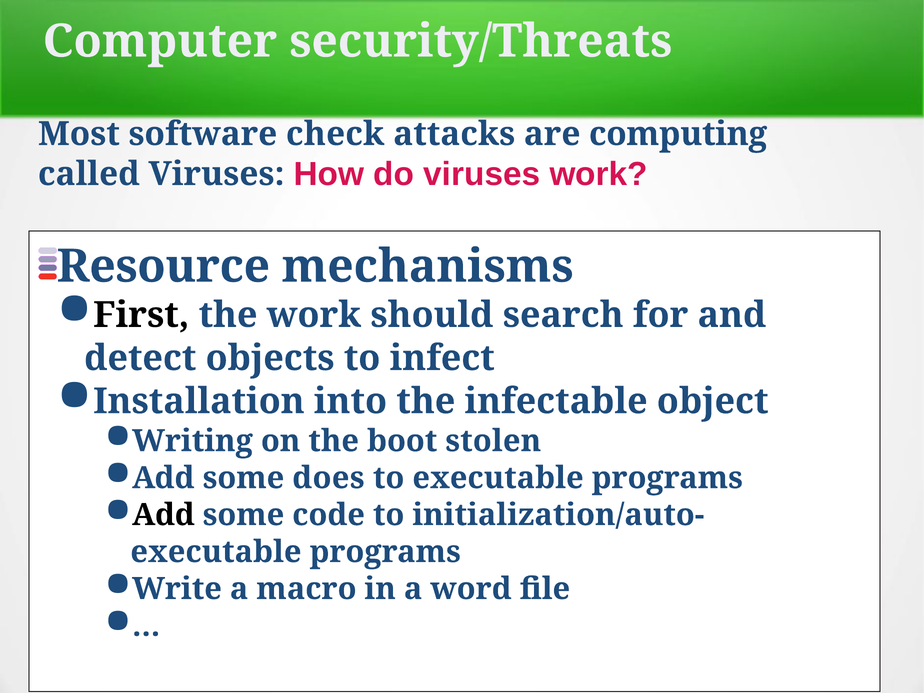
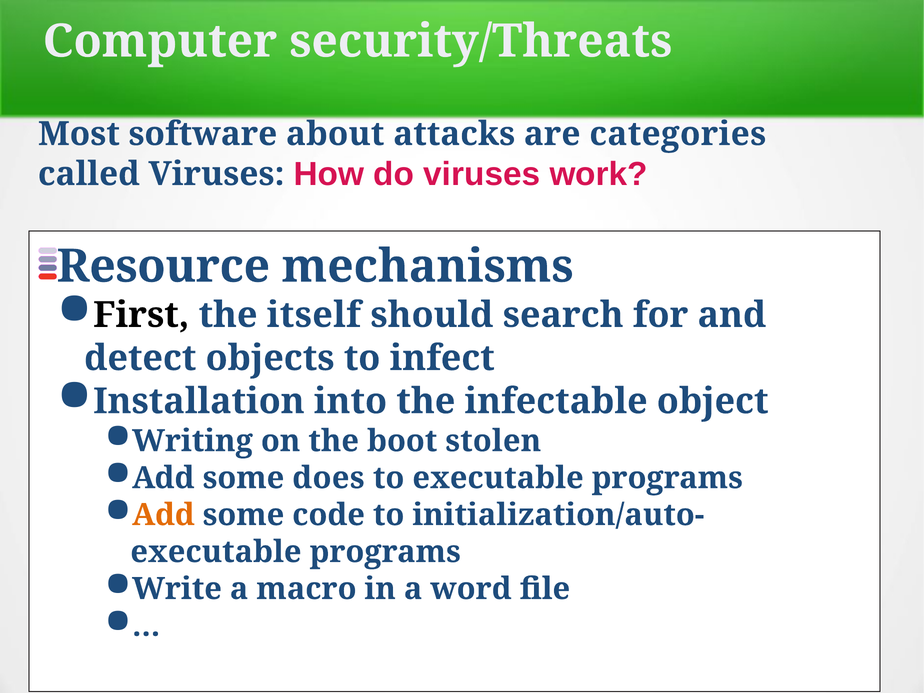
check: check -> about (335, 134)
computing: computing -> categories (678, 134)
the work: work -> itself (314, 315)
Add colour: black -> orange (163, 515)
